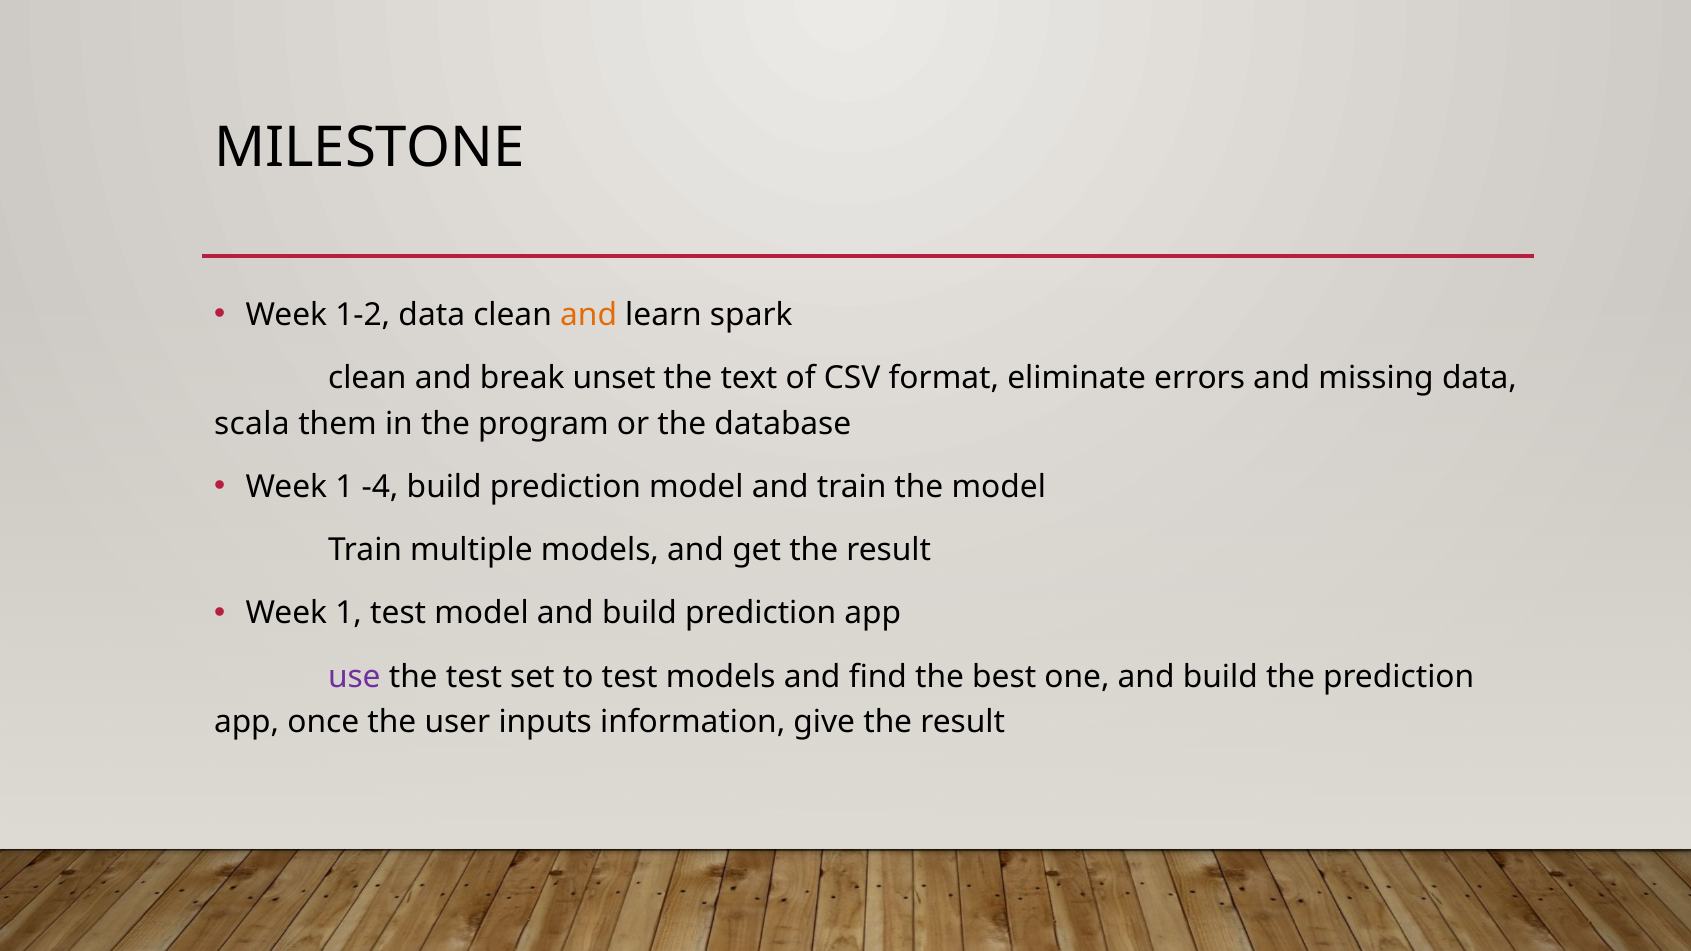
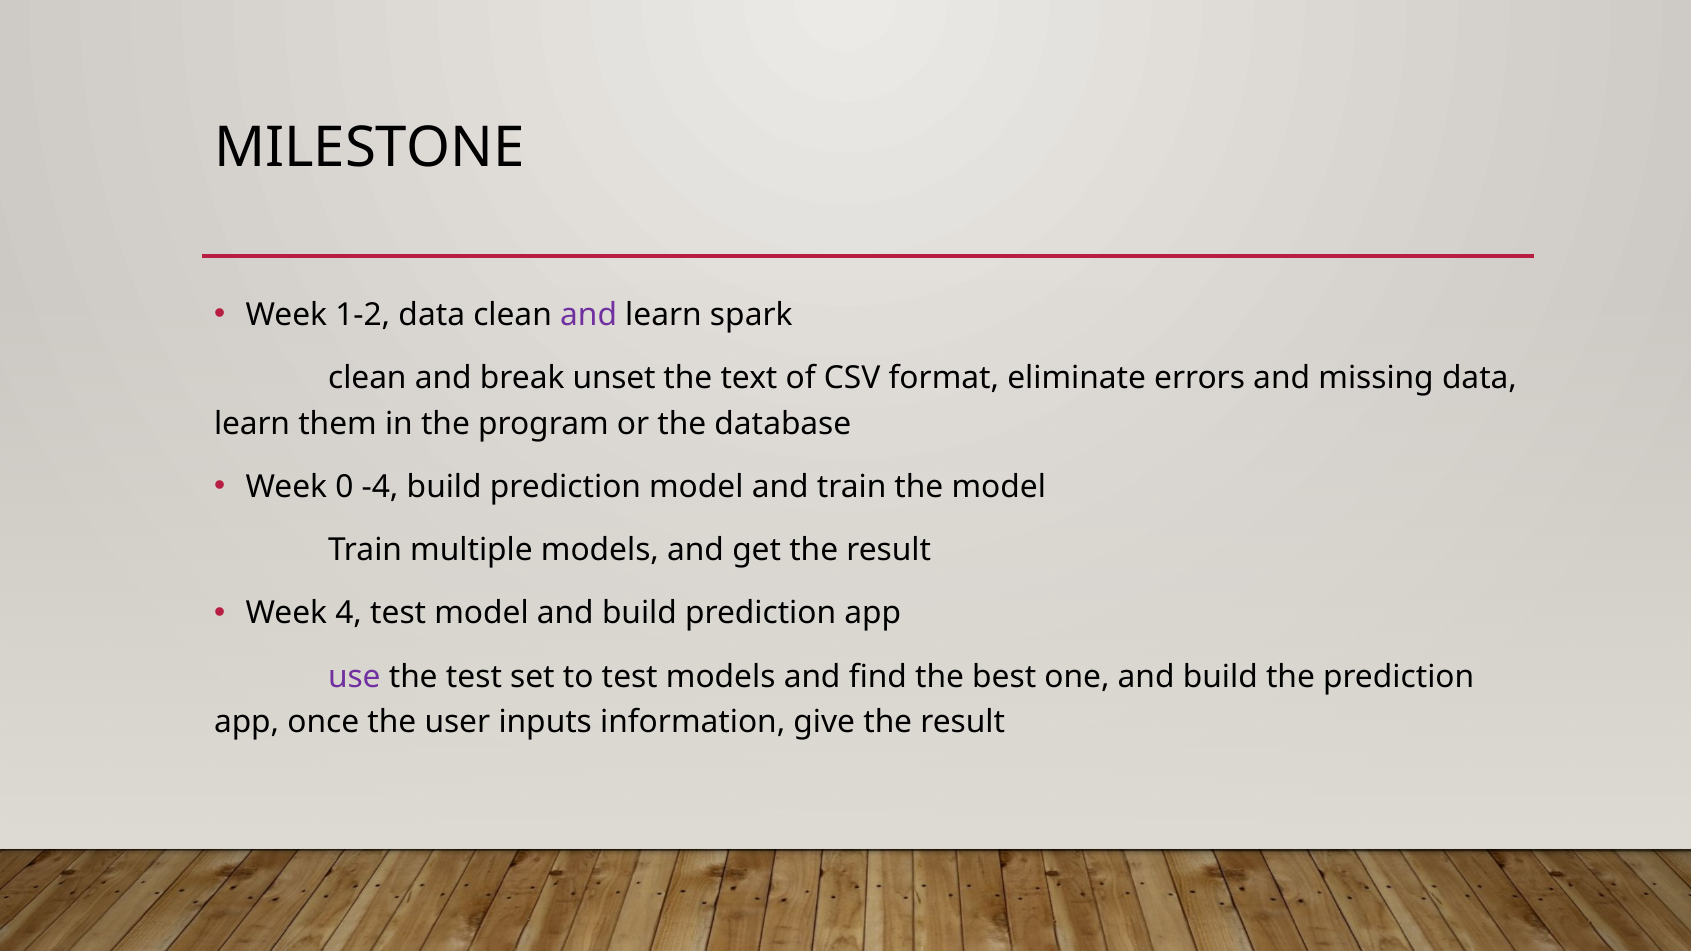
and colour: orange -> purple (589, 315)
scala: scala -> learn (252, 424)
1: 1 -> 0 (344, 487)
1: 1 -> 4 (349, 613)
